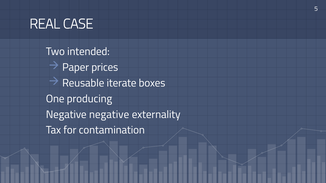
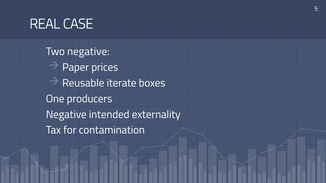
Two intended: intended -> negative (88, 52)
producing: producing -> producers (90, 99)
Negative negative: negative -> intended (109, 115)
